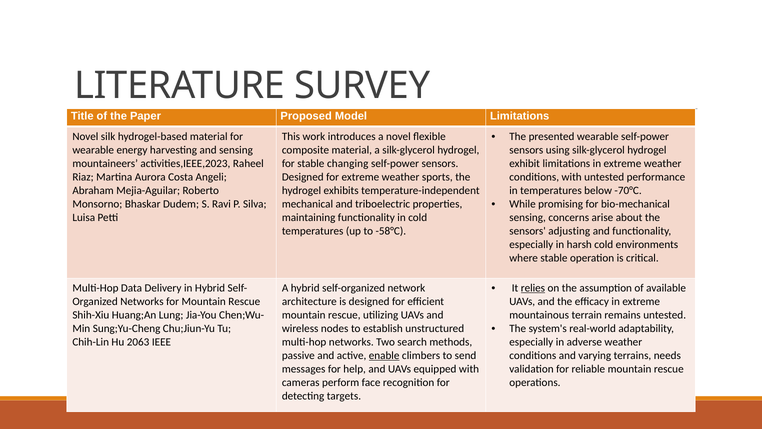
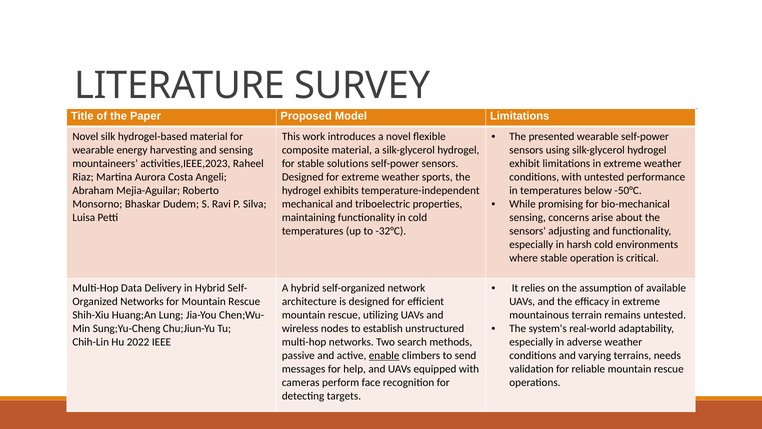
changing: changing -> solutions (348, 163)
-70°C: -70°C -> -50°C (628, 190)
-58°C: -58°C -> -32°C (391, 231)
relies underline: present -> none (533, 288)
2063: 2063 -> 2022 (138, 342)
